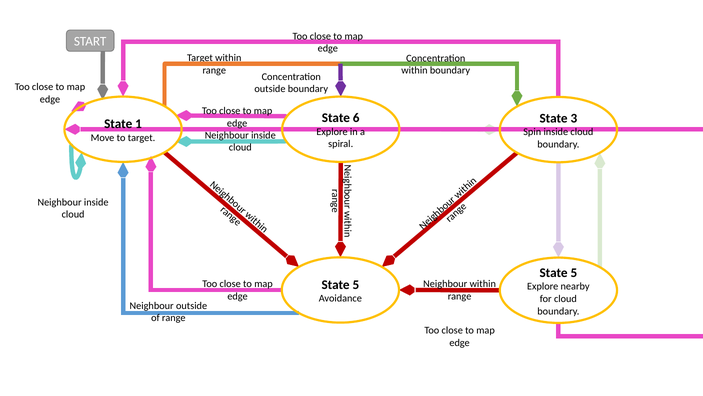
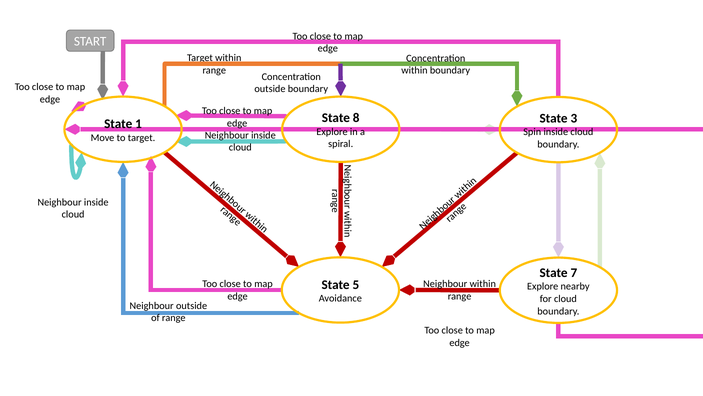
6: 6 -> 8 (356, 118)
5: 5 -> 7 (574, 272)
